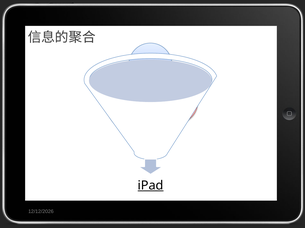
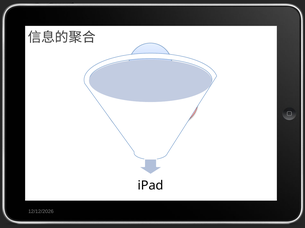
iPad underline: present -> none (151, 186)
